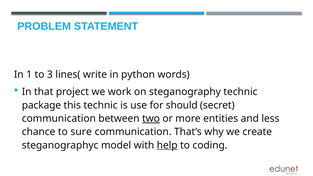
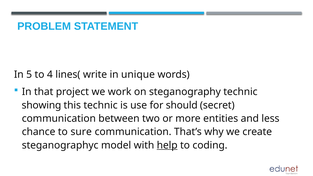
1: 1 -> 5 (29, 74)
3: 3 -> 4 (50, 74)
python: python -> unique (138, 74)
package: package -> showing (41, 105)
two underline: present -> none (151, 119)
